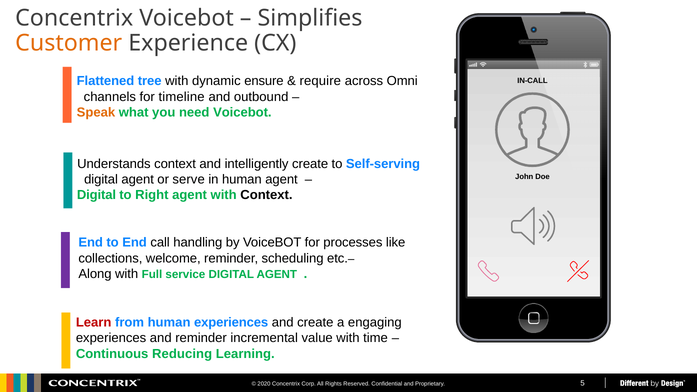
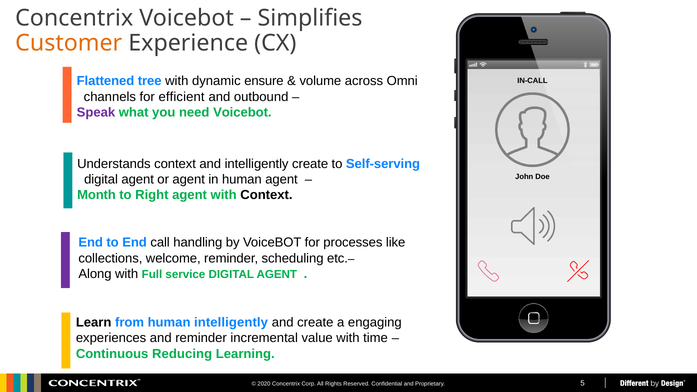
require: require -> volume (320, 81)
timeline: timeline -> efficient (182, 97)
Speak colour: orange -> purple (96, 113)
or serve: serve -> agent (189, 179)
Digital: Digital -> Month (96, 195)
Learn colour: red -> black (94, 323)
human experiences: experiences -> intelligently (231, 323)
